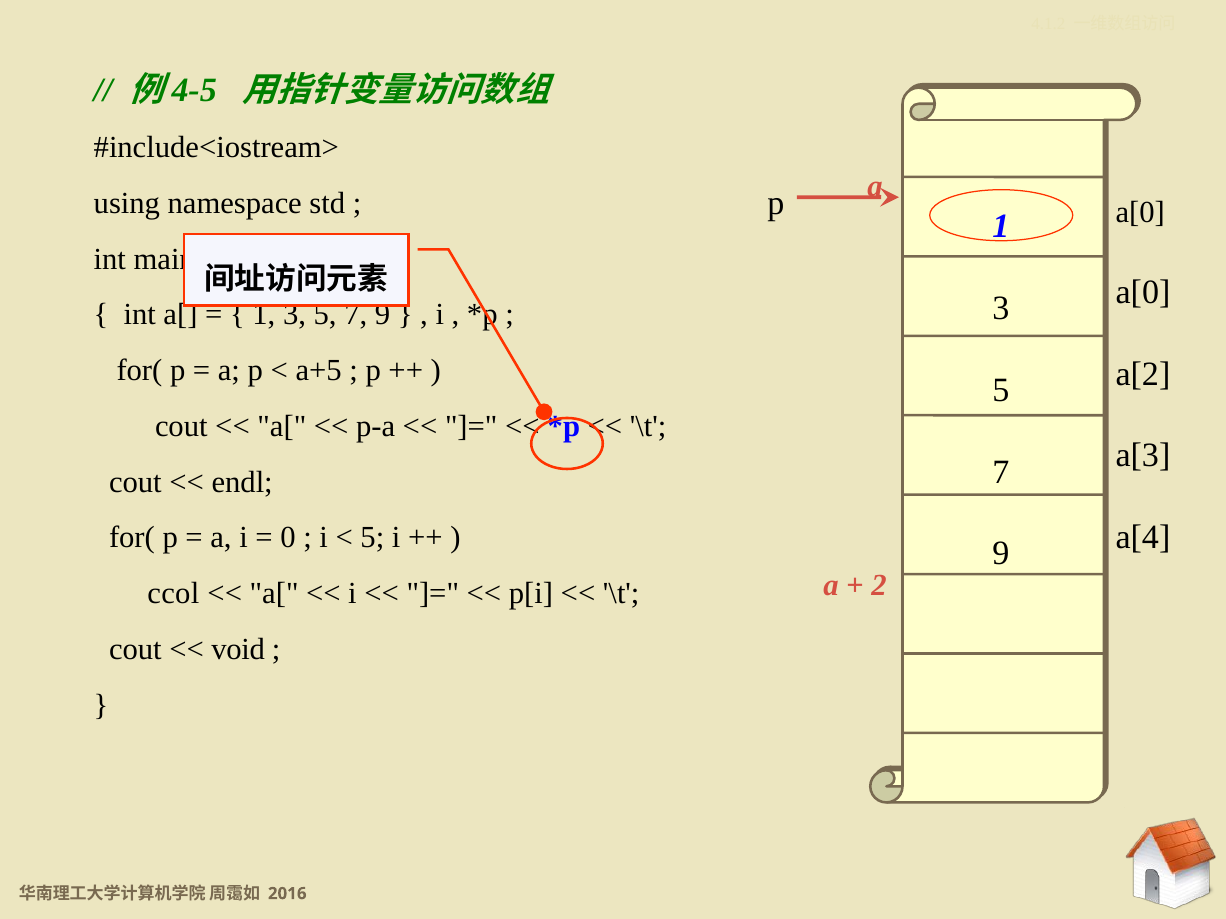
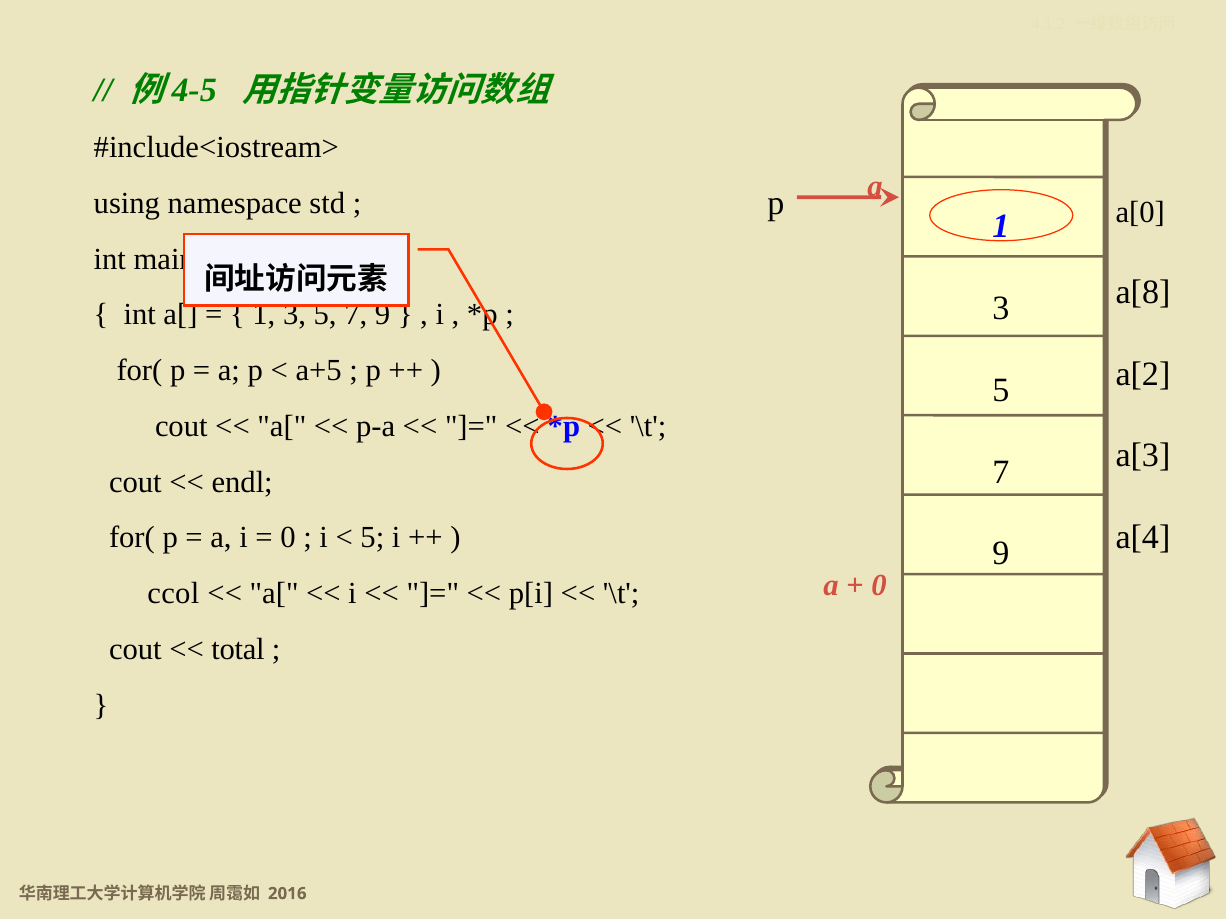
a[0: a[0 -> a[8 (1143, 292)
2: 2 -> 0 (879, 586)
void: void -> total (238, 650)
